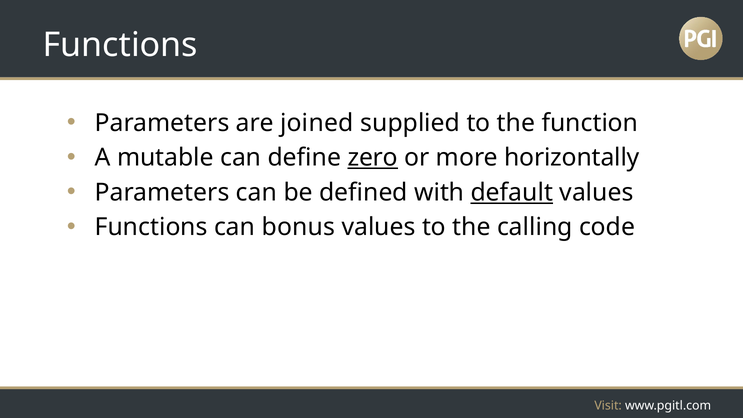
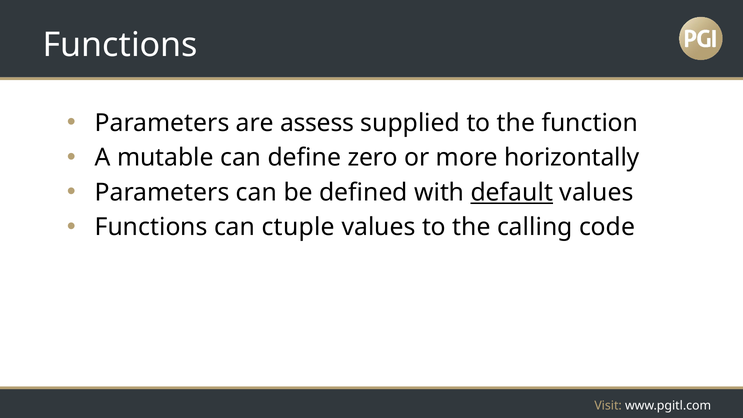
joined: joined -> assess (317, 123)
zero underline: present -> none (373, 158)
bonus: bonus -> ctuple (298, 227)
